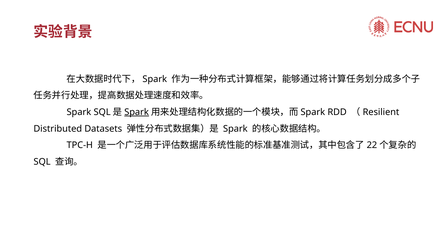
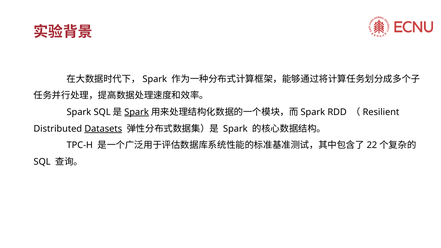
Datasets underline: none -> present (103, 129)
